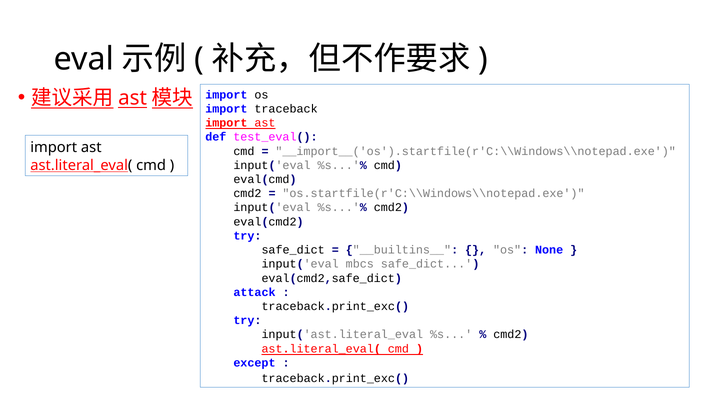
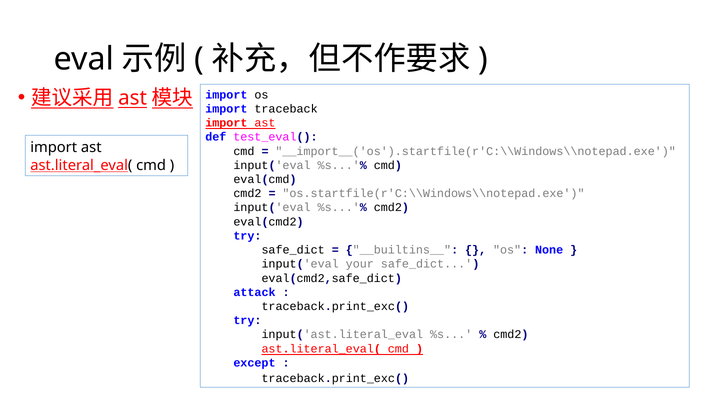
mbcs: mbcs -> your (360, 264)
